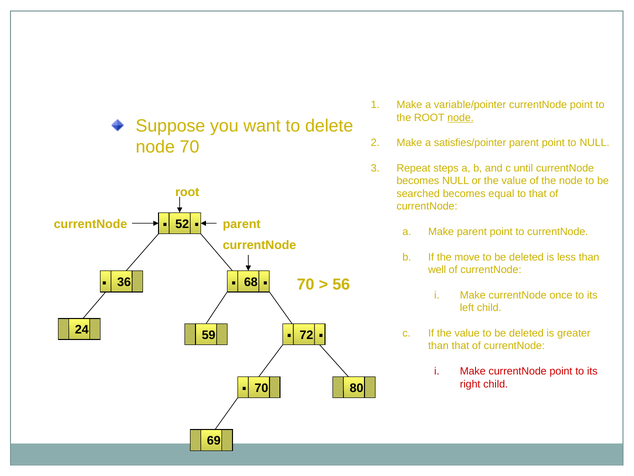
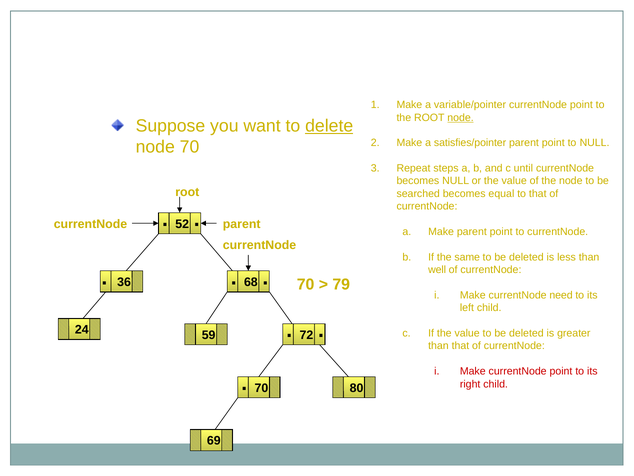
delete underline: none -> present (329, 126)
move: move -> same (467, 257)
56: 56 -> 79 (341, 284)
once: once -> need (561, 295)
